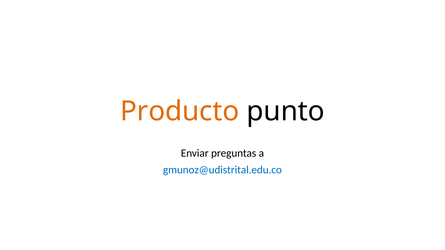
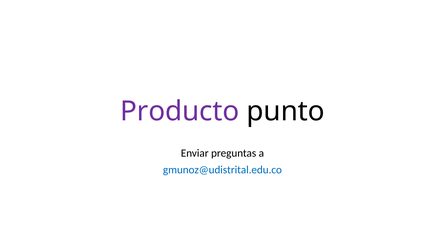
Producto colour: orange -> purple (180, 111)
